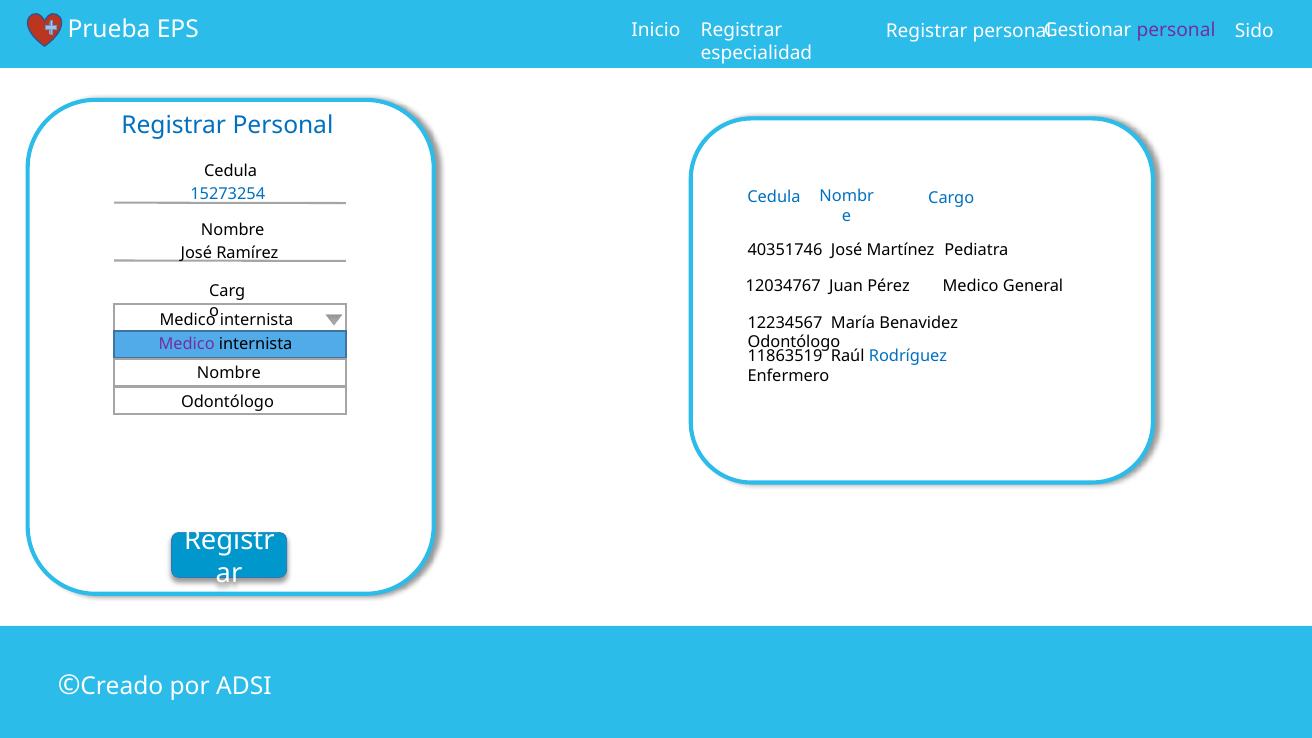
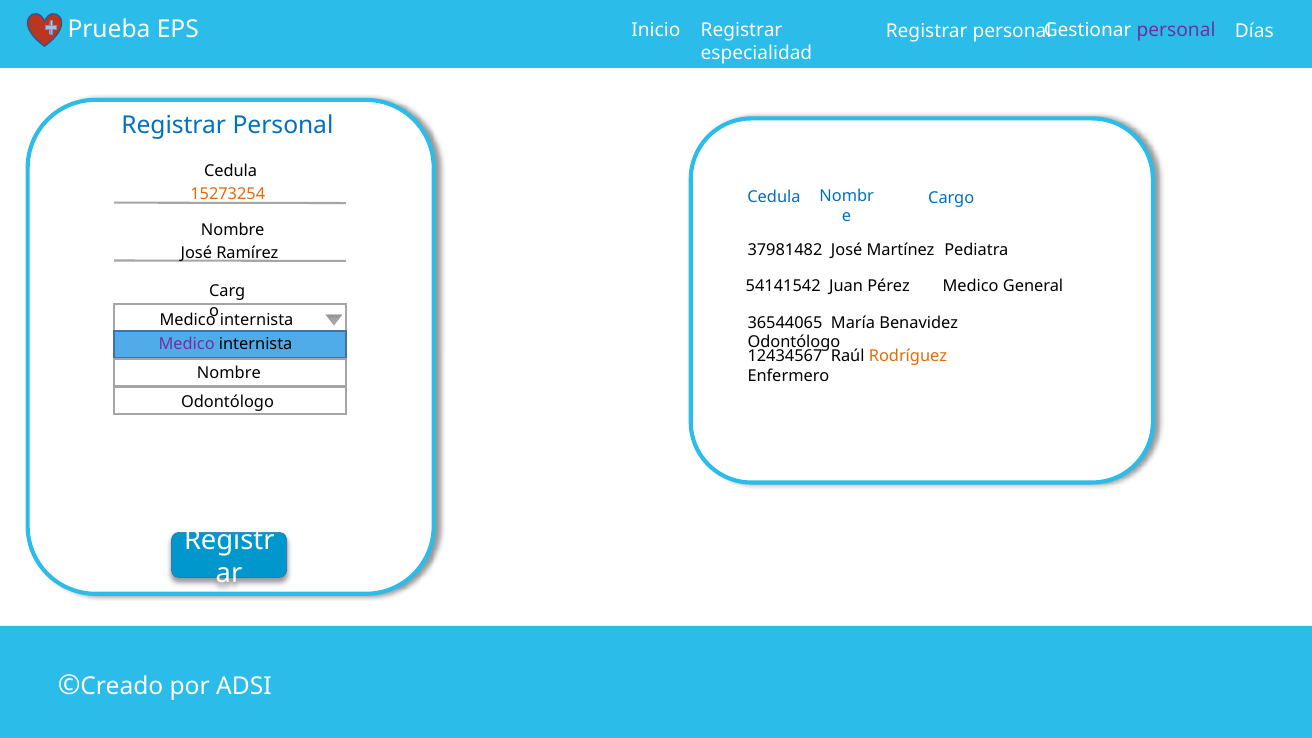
Sido: Sido -> Días (1254, 31)
15273254 colour: blue -> orange (228, 195)
40351746: 40351746 -> 37981482 (785, 250)
12034767: 12034767 -> 54141542 (783, 286)
12234567: 12234567 -> 36544065 (785, 323)
11863519: 11863519 -> 12434567 (785, 357)
Rodríguez colour: blue -> orange (908, 357)
